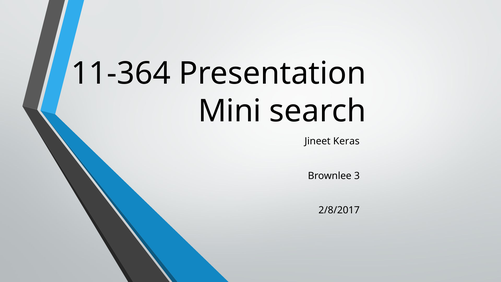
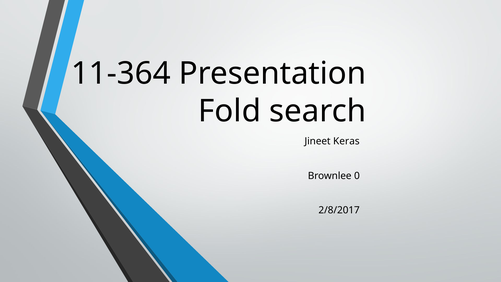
Mini: Mini -> Fold (230, 111)
3: 3 -> 0 (357, 176)
